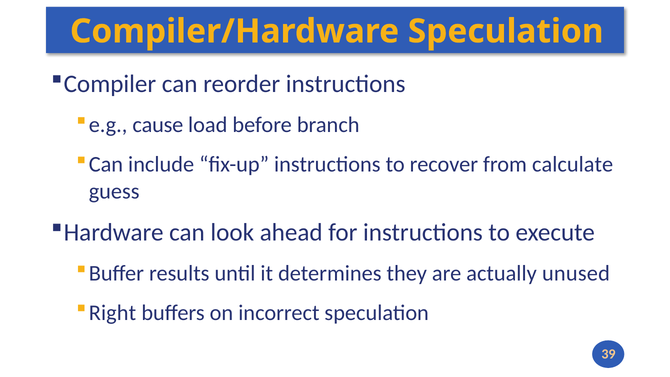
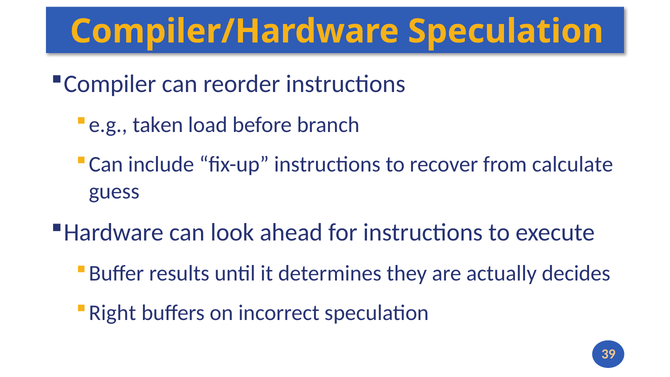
cause: cause -> taken (158, 125)
unused: unused -> decides (576, 273)
